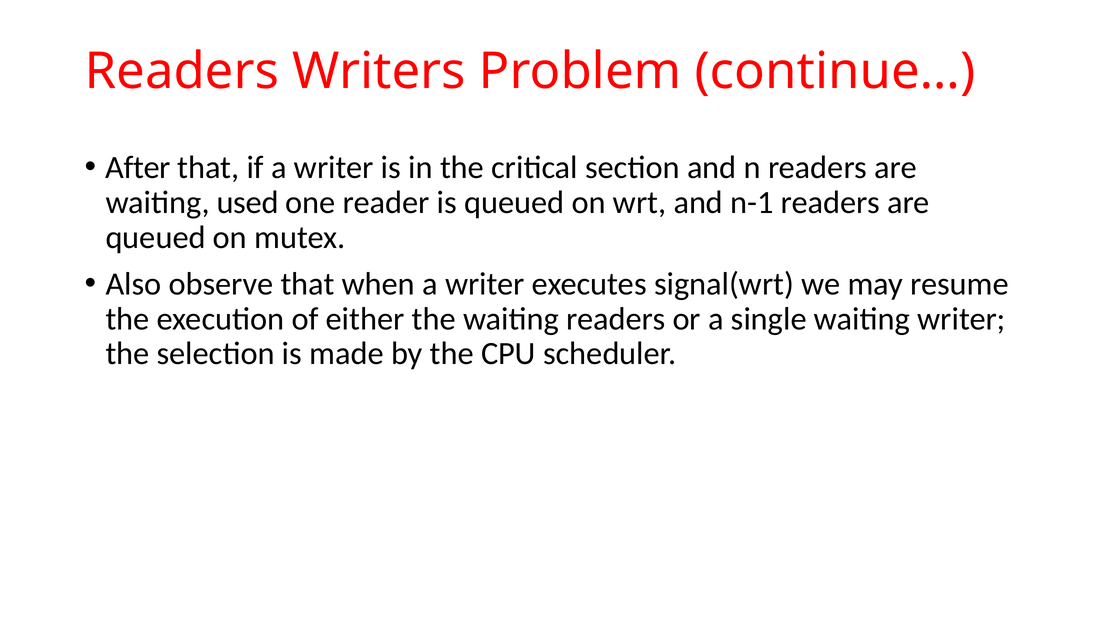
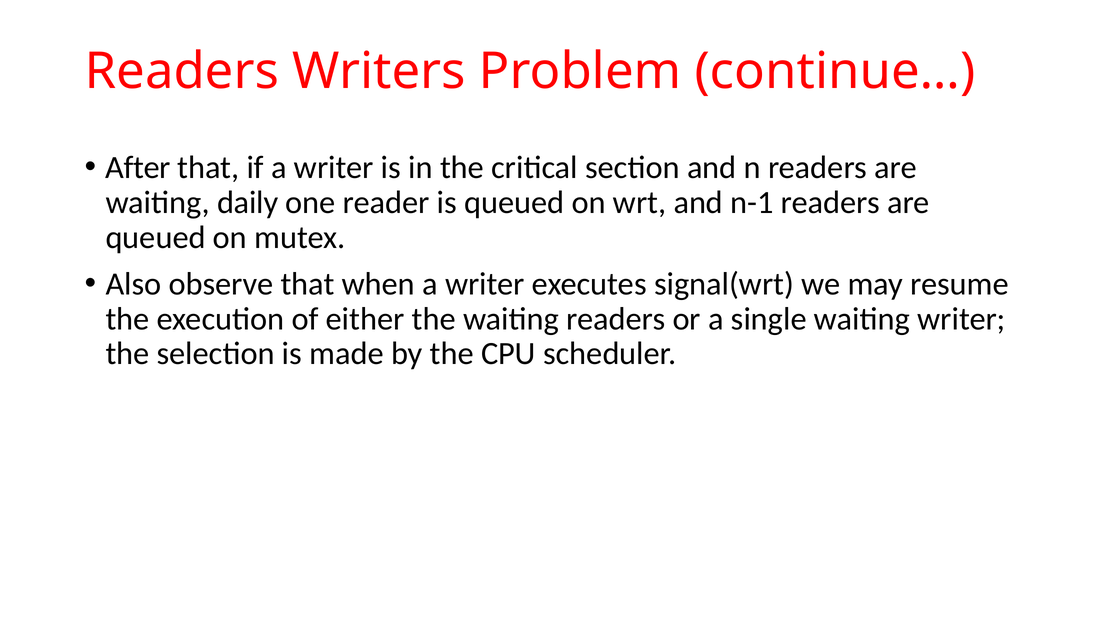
used: used -> daily (248, 202)
